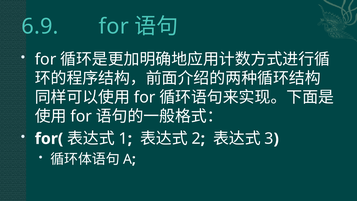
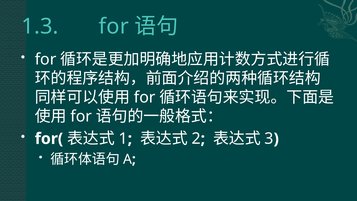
6.9: 6.9 -> 1.3 (40, 26)
